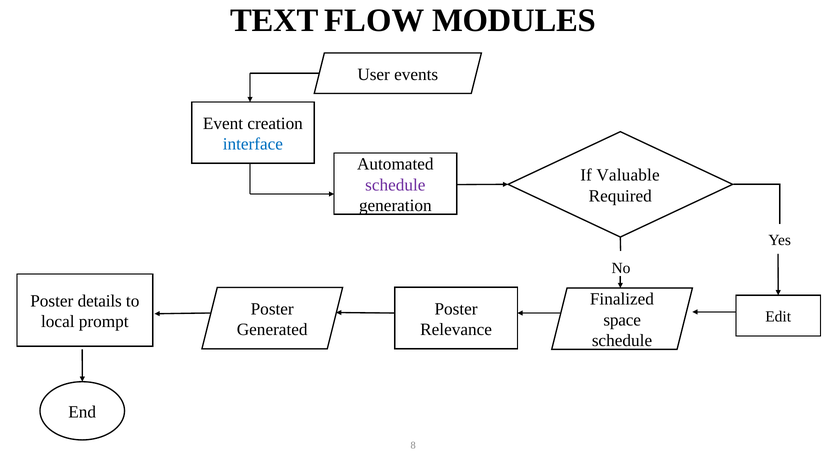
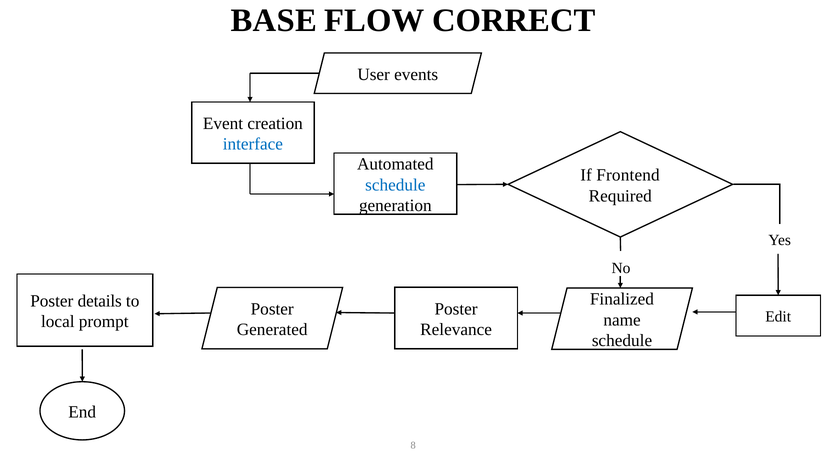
TEXT: TEXT -> BASE (274, 21)
MODULES: MODULES -> CORRECT (514, 21)
Valuable: Valuable -> Frontend (628, 175)
schedule colour: purple -> blue (395, 185)
space: space -> name (622, 320)
